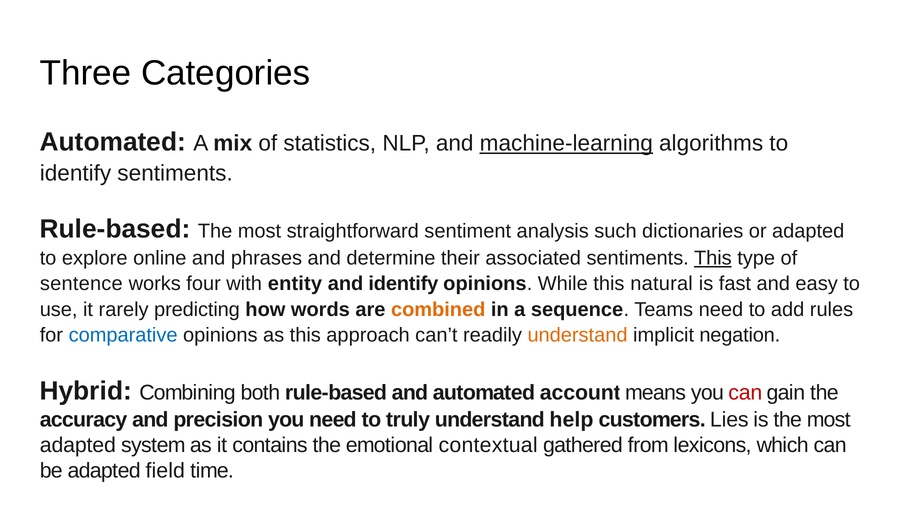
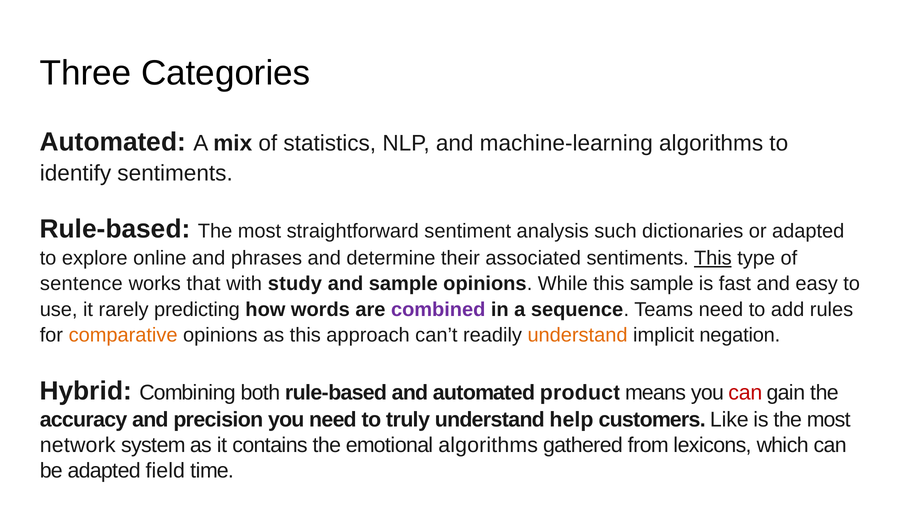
machine-learning underline: present -> none (566, 144)
four: four -> that (204, 284)
entity: entity -> study (295, 284)
and identify: identify -> sample (403, 284)
this natural: natural -> sample (662, 284)
combined colour: orange -> purple (438, 309)
comparative colour: blue -> orange (123, 335)
account: account -> product (580, 393)
Lies: Lies -> Like (729, 420)
adapted: adapted -> network (78, 445)
emotional contextual: contextual -> algorithms (488, 445)
